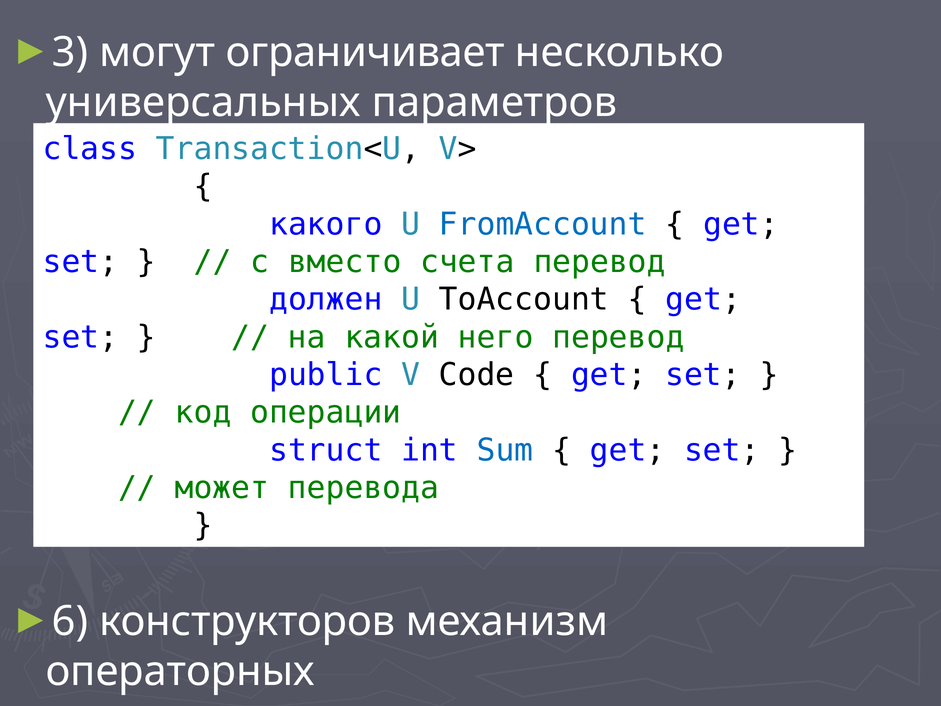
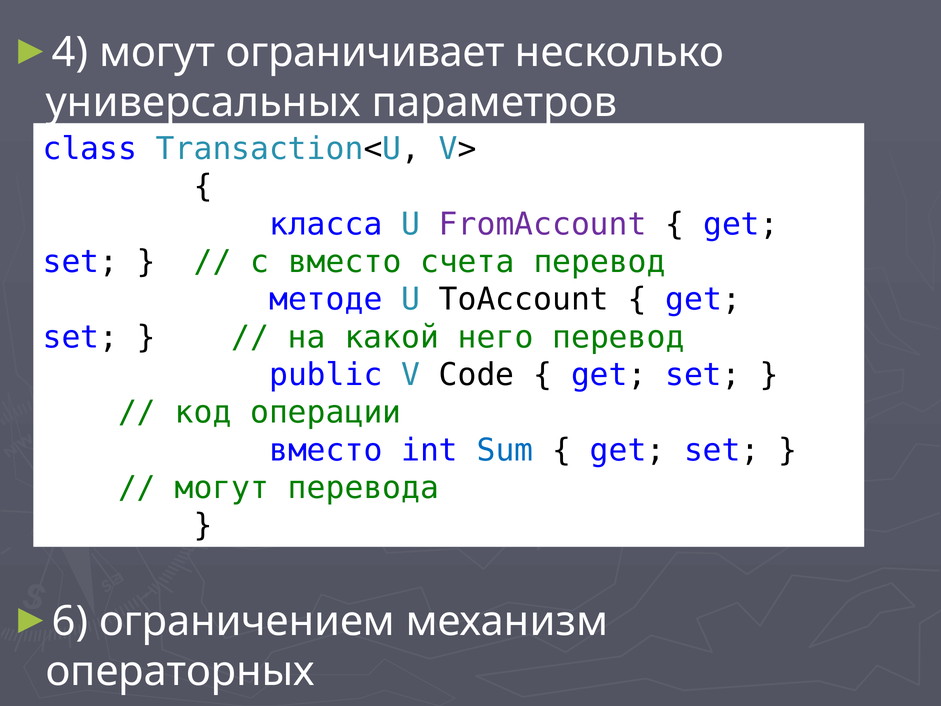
3: 3 -> 4 (70, 52)
какого: какого -> класса (326, 224)
FromAccount colour: blue -> purple (543, 224)
должен: должен -> методе (326, 299)
struct: struct -> вместо (326, 450)
может: может -> могут (222, 488)
конструкторов: конструкторов -> ограничением (247, 621)
